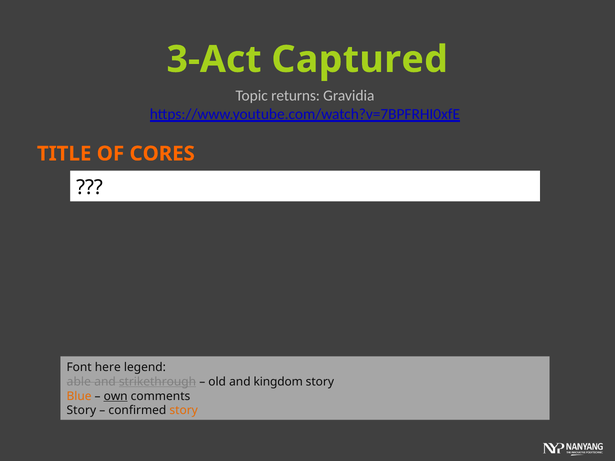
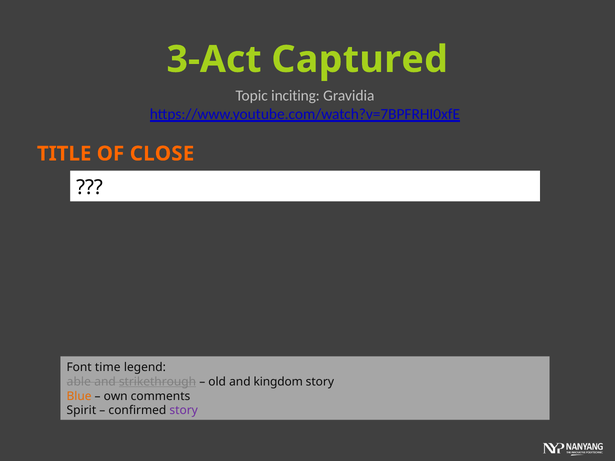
returns: returns -> inciting (296, 96)
CORES: CORES -> CLOSE (162, 154)
here: here -> time (108, 368)
own underline: present -> none (116, 396)
Story: Story -> Spirit (81, 411)
story colour: orange -> purple (184, 411)
